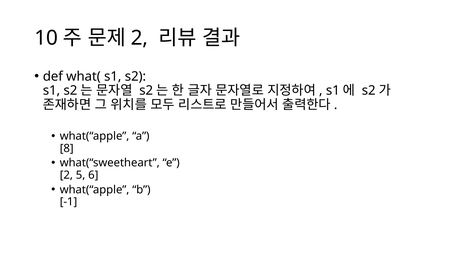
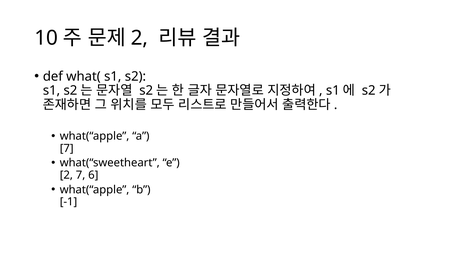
8: 8 -> 7 (67, 148)
2 5: 5 -> 7 (81, 175)
